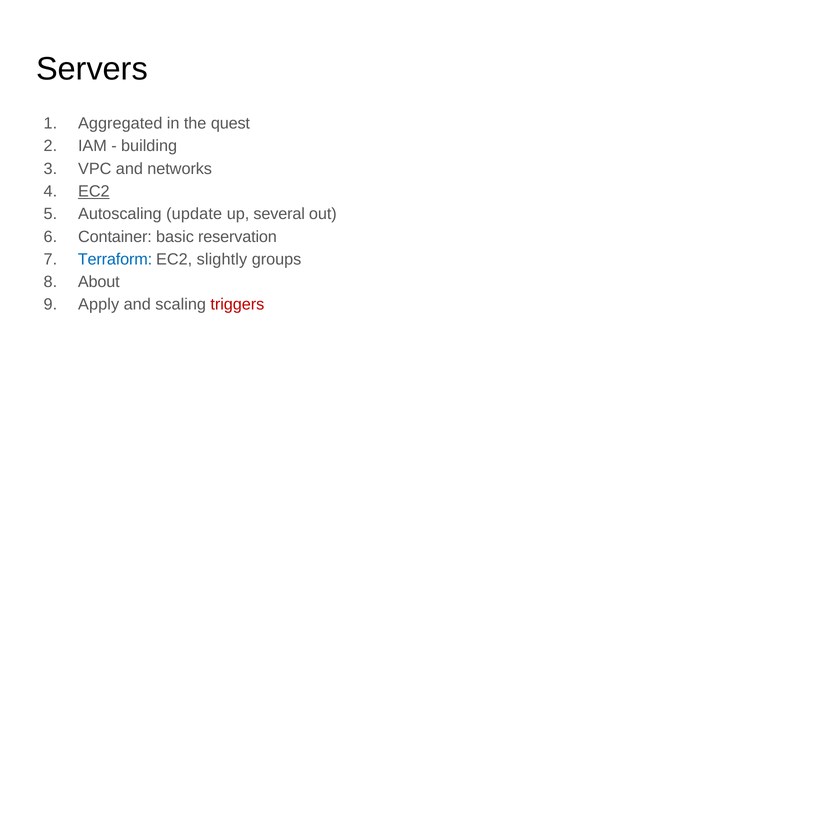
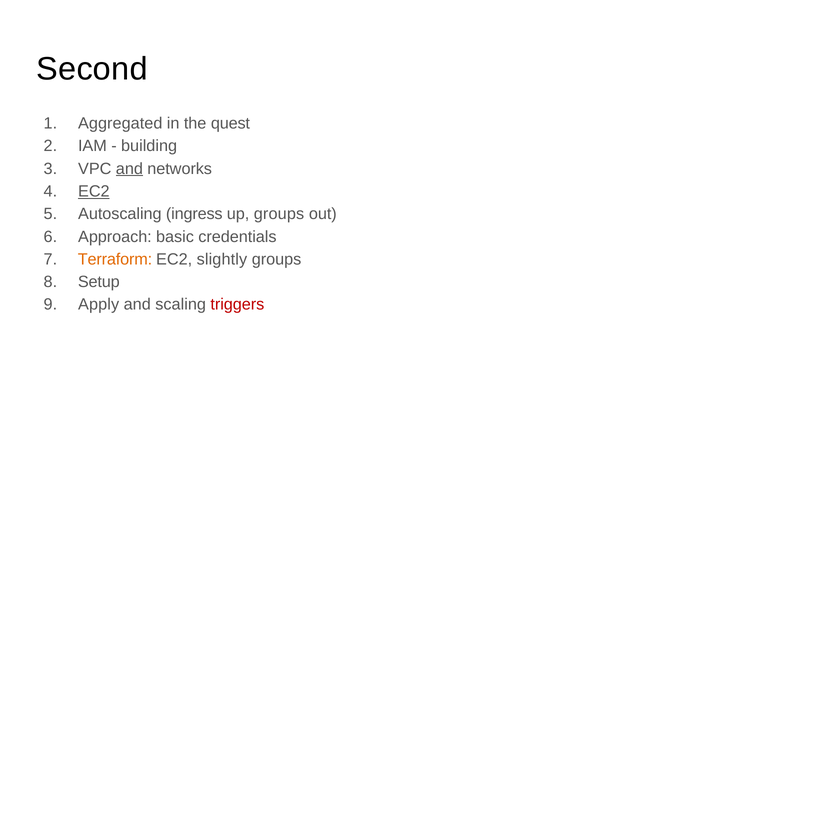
Servers: Servers -> Second (92, 69)
and underline: none -> present (129, 169)
update: update -> ingress (194, 214)
up several: several -> groups (279, 214)
Container: Container -> Approach (115, 237)
reservation: reservation -> credentials (237, 237)
Terraform colour: blue -> orange (115, 259)
About: About -> Setup (99, 282)
